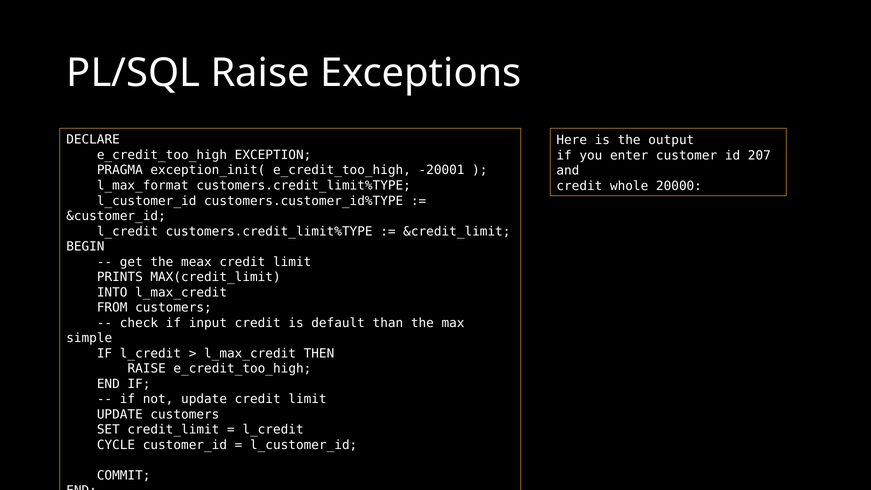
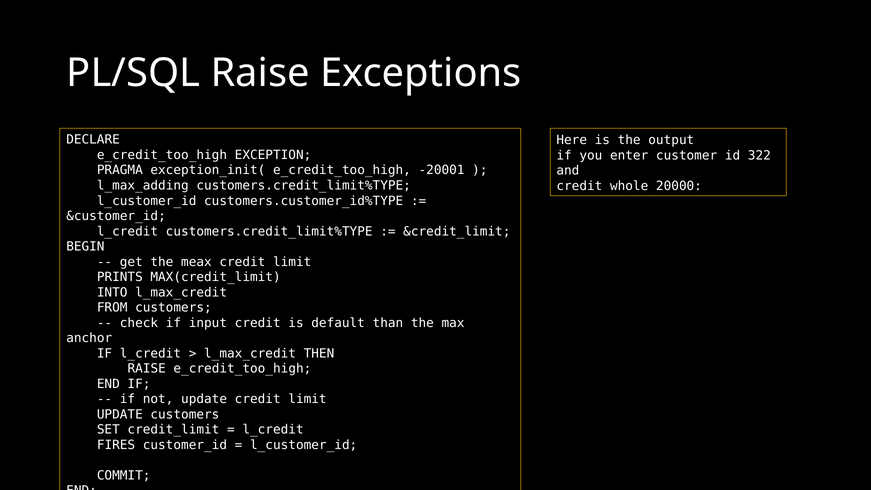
207: 207 -> 322 (759, 155)
l_max_format: l_max_format -> l_max_adding (143, 186)
simple: simple -> anchor (89, 338)
CYCLE: CYCLE -> FIRES (116, 445)
